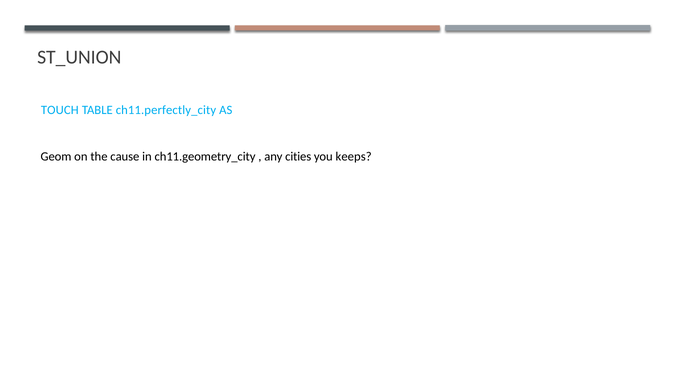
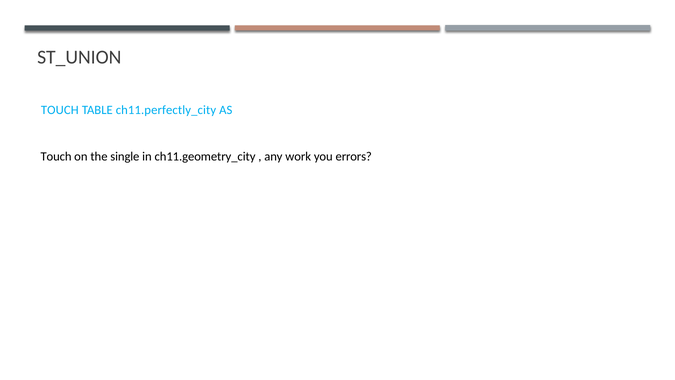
Geom: Geom -> Touch (56, 156)
cause: cause -> single (125, 156)
cities: cities -> work (298, 156)
keeps: keeps -> errors (354, 156)
